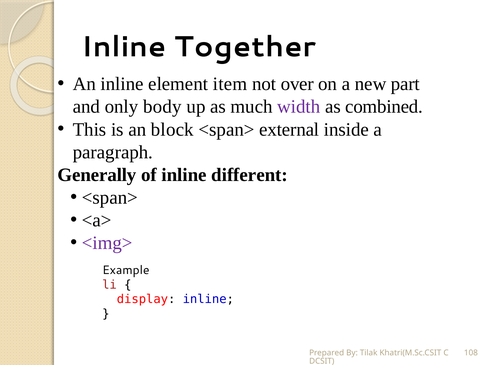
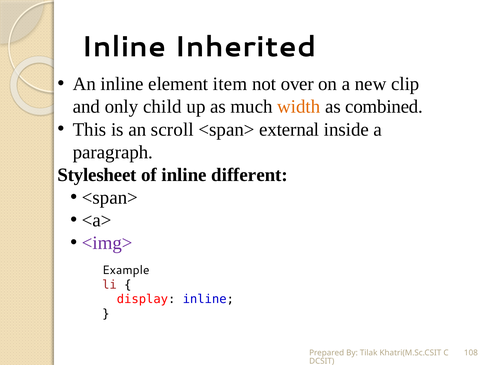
Together: Together -> Inherited (245, 47)
part: part -> clip (405, 84)
body: body -> child (162, 107)
width colour: purple -> orange (299, 107)
block: block -> scroll (172, 130)
Generally: Generally -> Stylesheet (97, 175)
